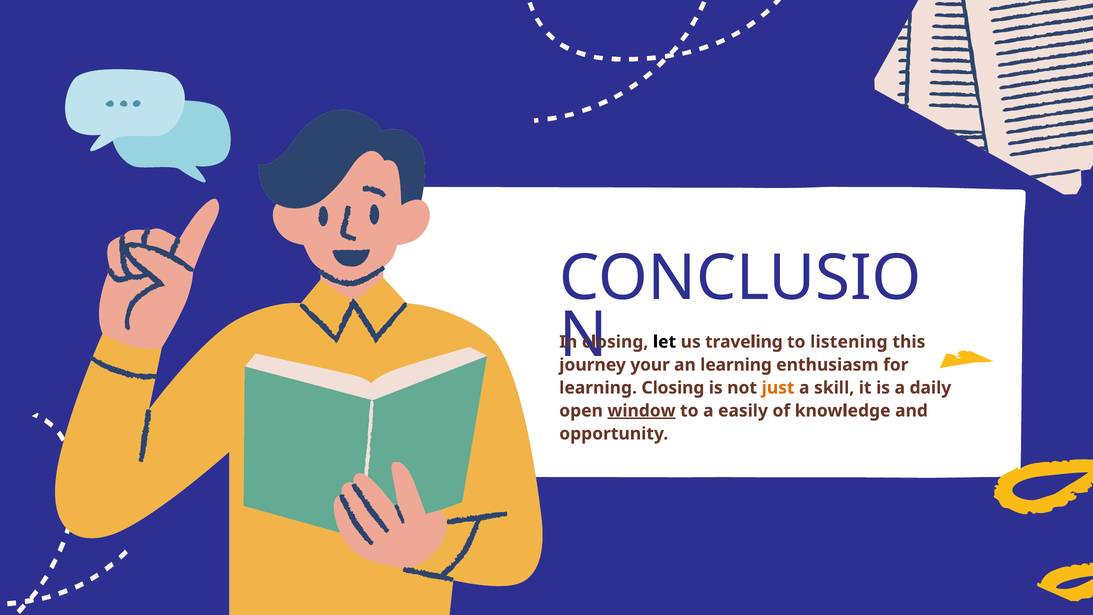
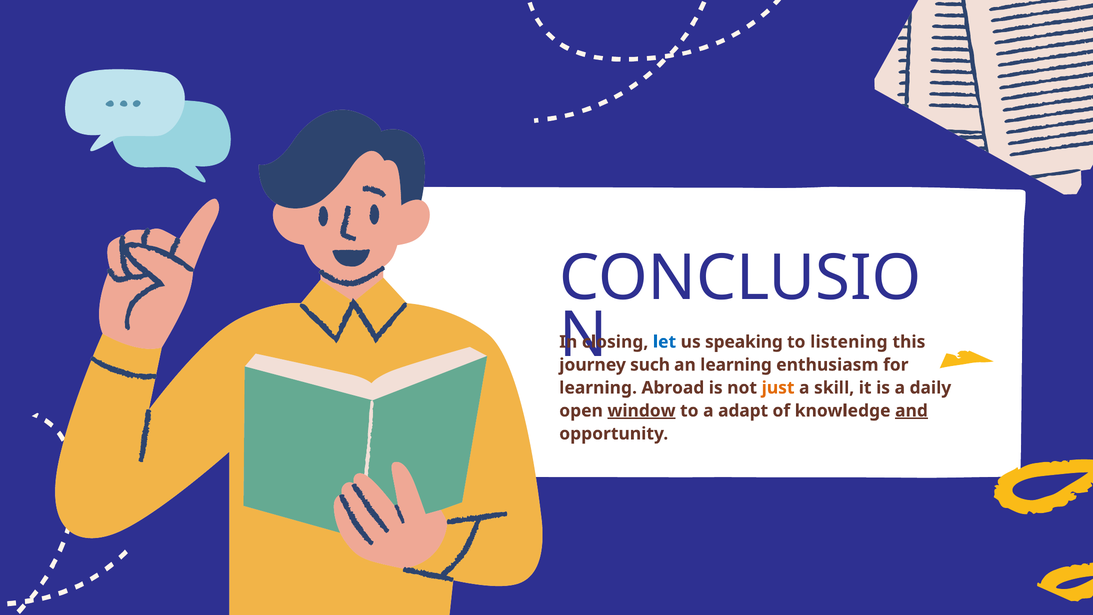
let colour: black -> blue (664, 342)
traveling: traveling -> speaking (744, 342)
your: your -> such (650, 365)
learning Closing: Closing -> Abroad (673, 388)
easily: easily -> adapt (743, 411)
and underline: none -> present (911, 411)
